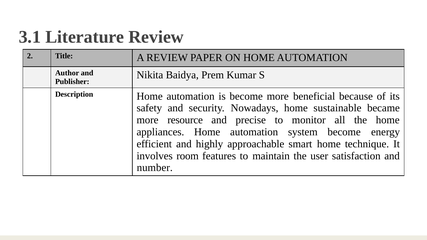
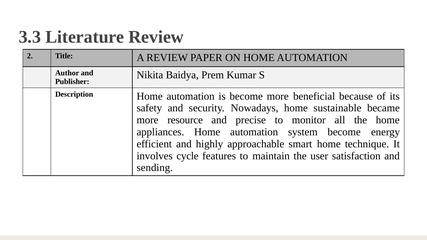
3.1: 3.1 -> 3.3 (30, 37)
room: room -> cycle (188, 156)
number: number -> sending (155, 168)
